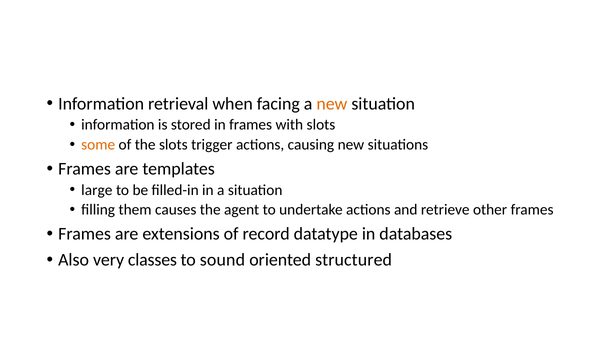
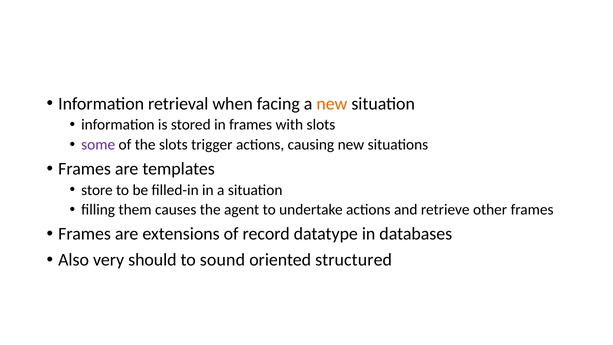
some colour: orange -> purple (98, 145)
large: large -> store (97, 190)
classes: classes -> should (152, 260)
